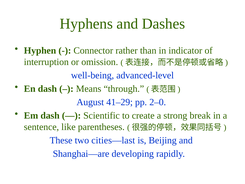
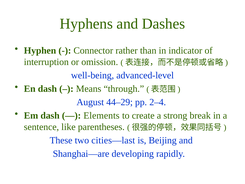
41–29: 41–29 -> 44–29 (120, 102)
2–0: 2–0 -> 2–4 (158, 102)
Scientific: Scientific -> Elements (102, 115)
